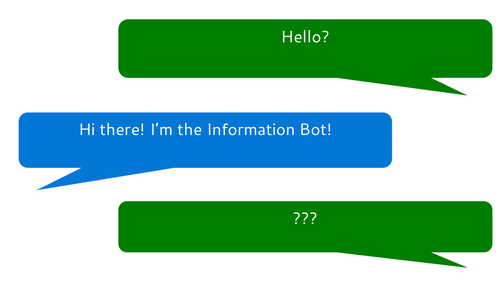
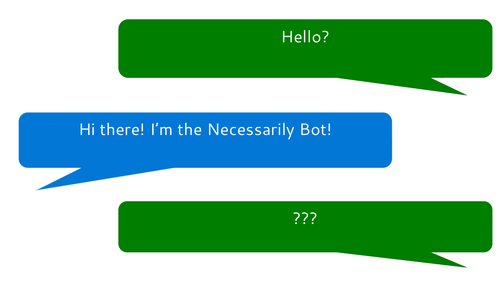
Information: Information -> Necessarily (251, 130)
